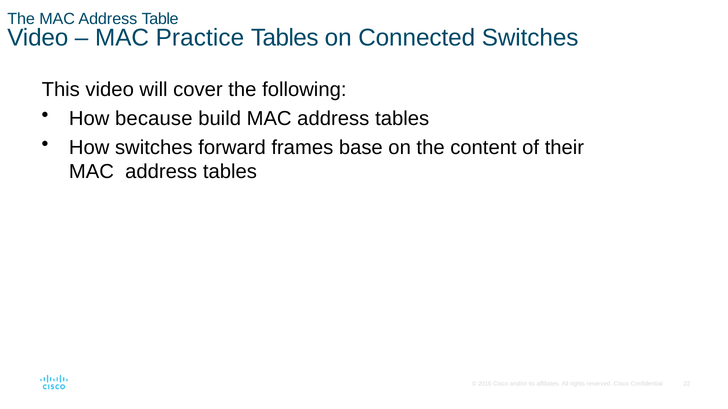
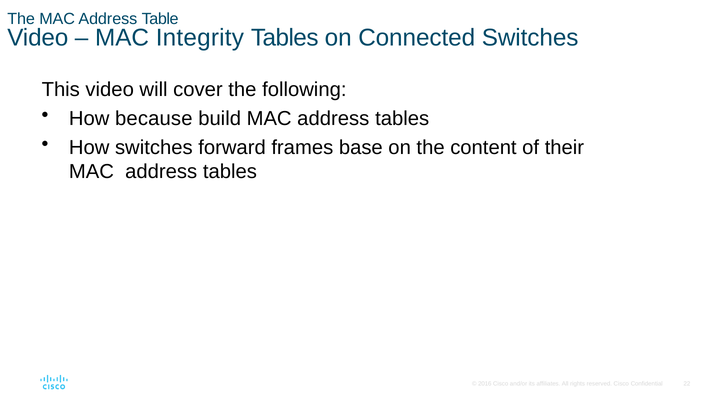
Practice: Practice -> Integrity (200, 38)
